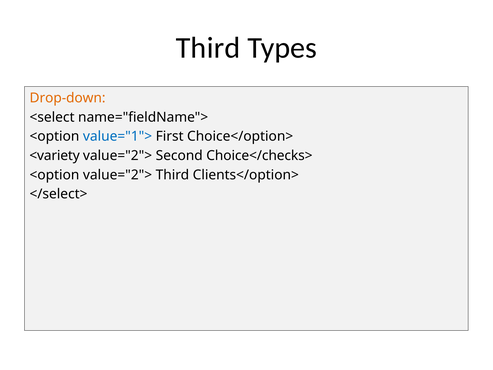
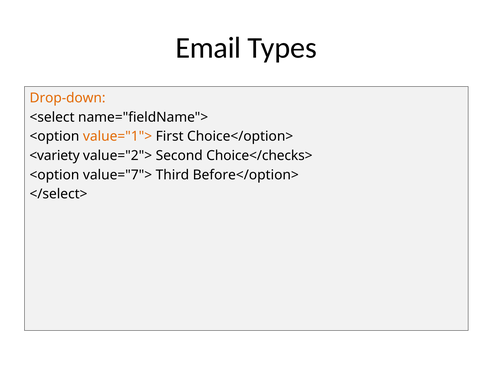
Third: Third -> Email (208, 48)
value="1"> colour: blue -> orange (118, 136)
<option value="2">: value="2"> -> value="7"> (118, 175)
Clients</option>: Clients</option> -> Before</option> (246, 175)
